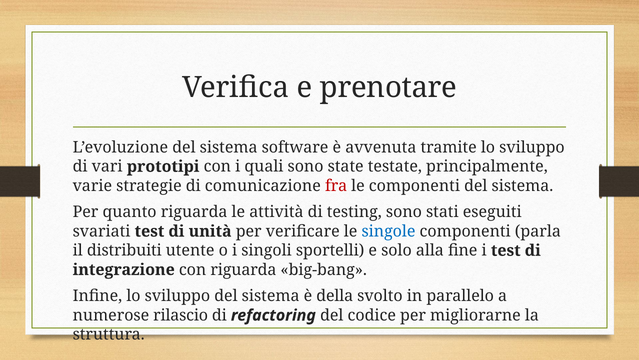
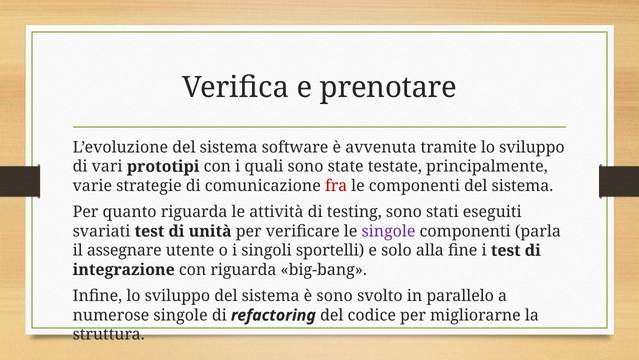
singole colour: blue -> purple (388, 231)
distribuiti: distribuiti -> assegnare (124, 250)
è della: della -> sono (335, 296)
numerose rilascio: rilascio -> singole (181, 315)
